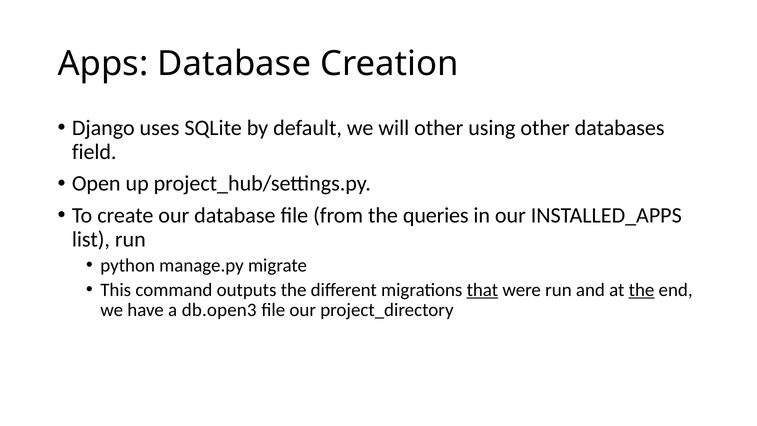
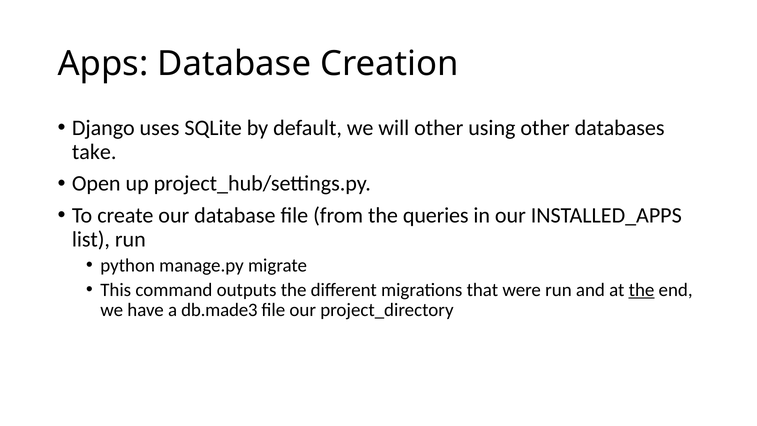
field: field -> take (94, 152)
that underline: present -> none (482, 290)
db.open3: db.open3 -> db.made3 (219, 310)
